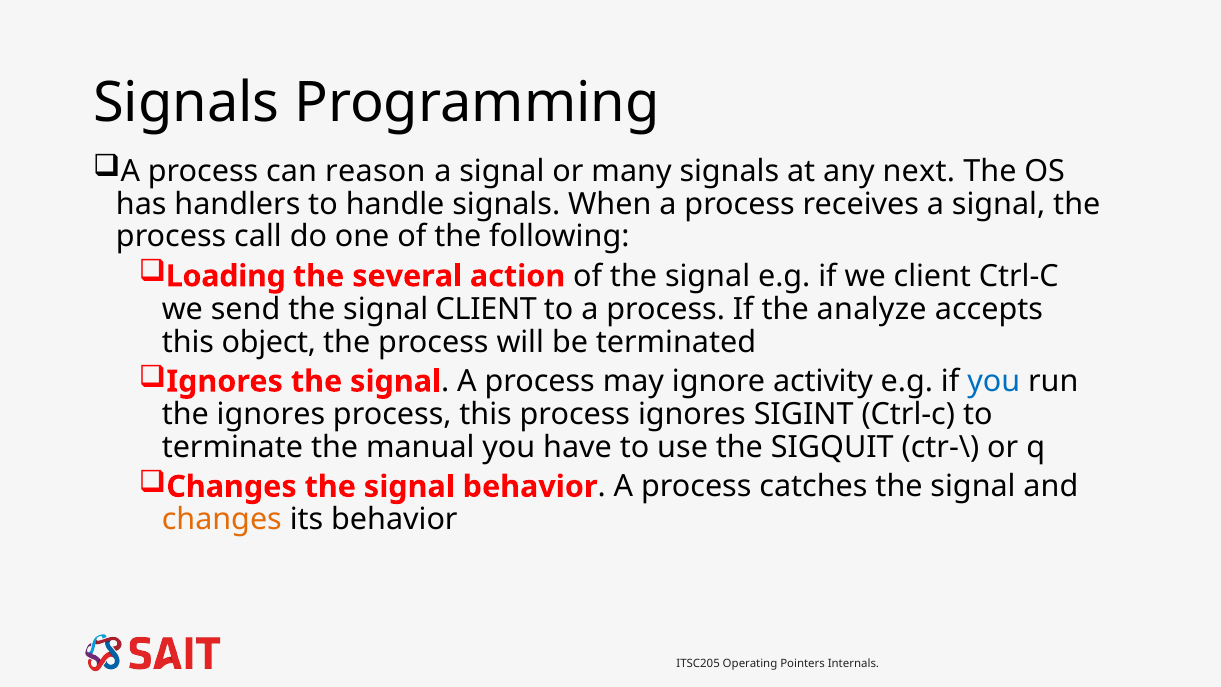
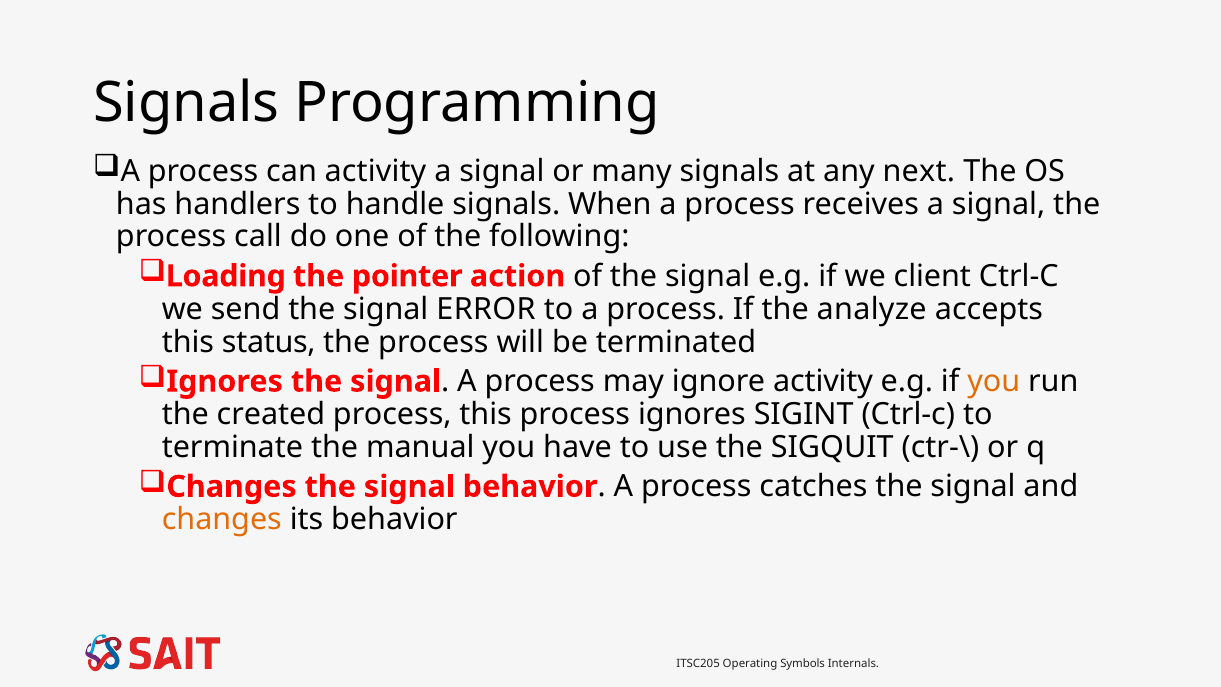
can reason: reason -> activity (375, 171)
several: several -> pointer (407, 276)
signal CLIENT: CLIENT -> ERROR (486, 309)
object: object -> status (269, 342)
you colour: blue -> orange (994, 381)
the ignores: ignores -> created (271, 414)
Pointers: Pointers -> Symbols (803, 664)
